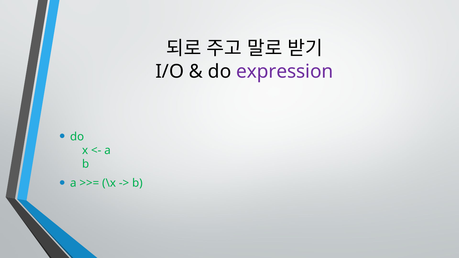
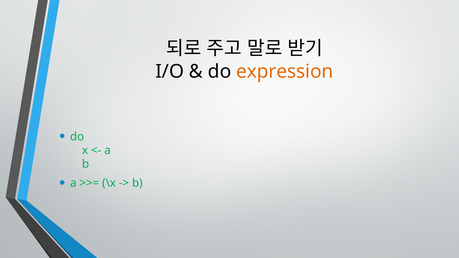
expression colour: purple -> orange (285, 72)
